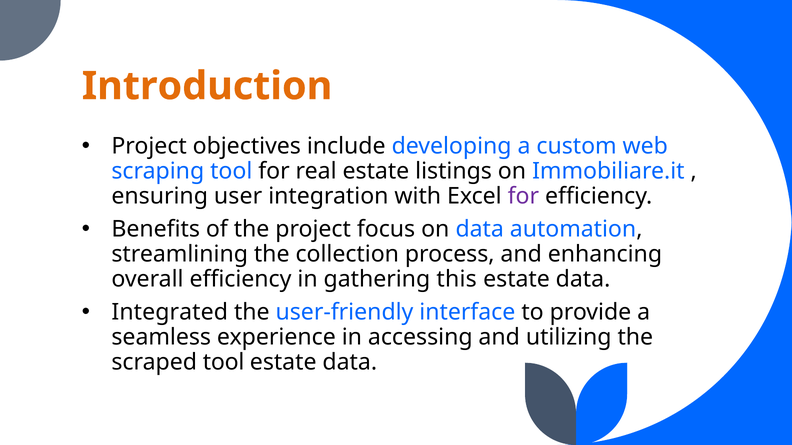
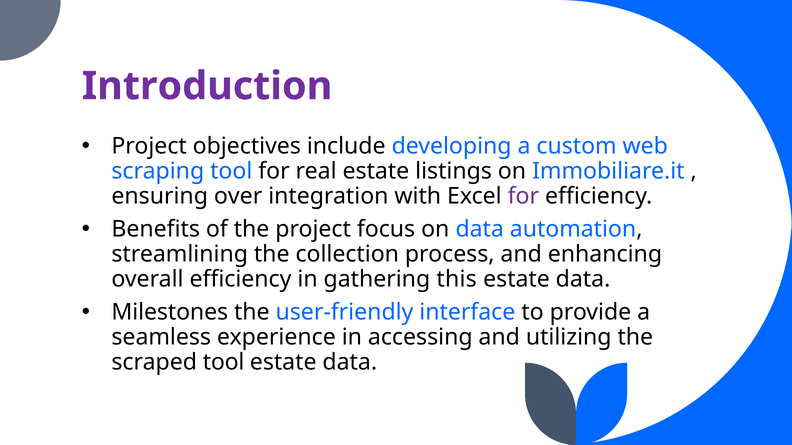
Introduction colour: orange -> purple (207, 86)
user: user -> over (238, 196)
Integrated: Integrated -> Milestones (170, 313)
